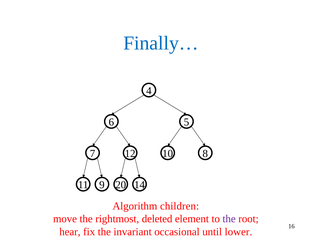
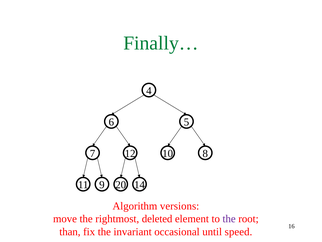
Finally… colour: blue -> green (161, 43)
children: children -> versions (180, 206)
hear: hear -> than (70, 231)
lower: lower -> speed (238, 231)
